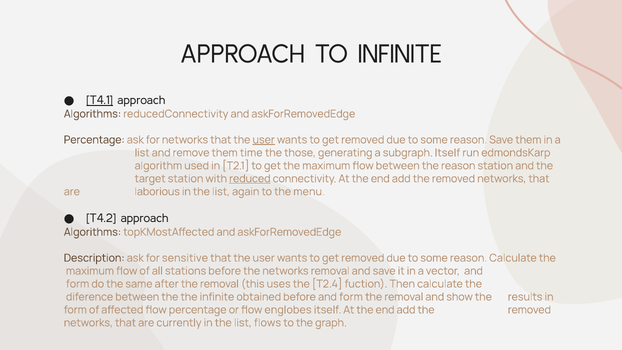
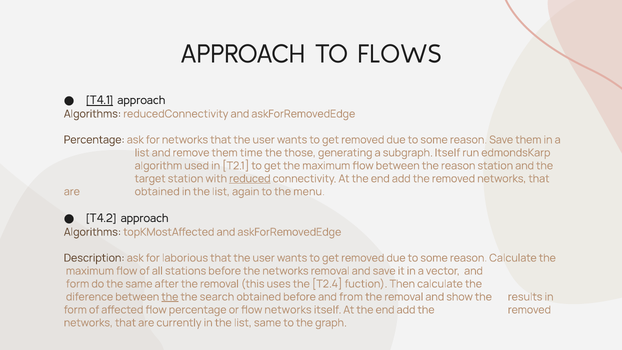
TO INFINITE: INFINITE -> FLOWS (400, 54)
user underline: present -> none (264, 140)
are laborious: laborious -> obtained (157, 192)
sensitive: sensitive -> laborious (185, 258)
the underline: none -> present (170, 297)
the infinite: infinite -> search (217, 297)
before and form: form -> from (351, 297)
flow englobes: englobes -> networks (288, 310)
list flows: flows -> same (268, 323)
